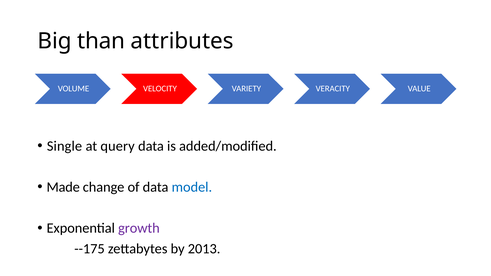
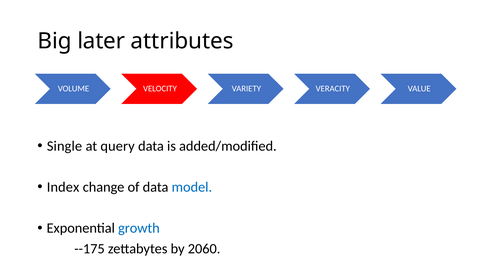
than: than -> later (101, 41)
Made: Made -> Index (63, 187)
growth colour: purple -> blue (139, 228)
2013: 2013 -> 2060 (204, 249)
